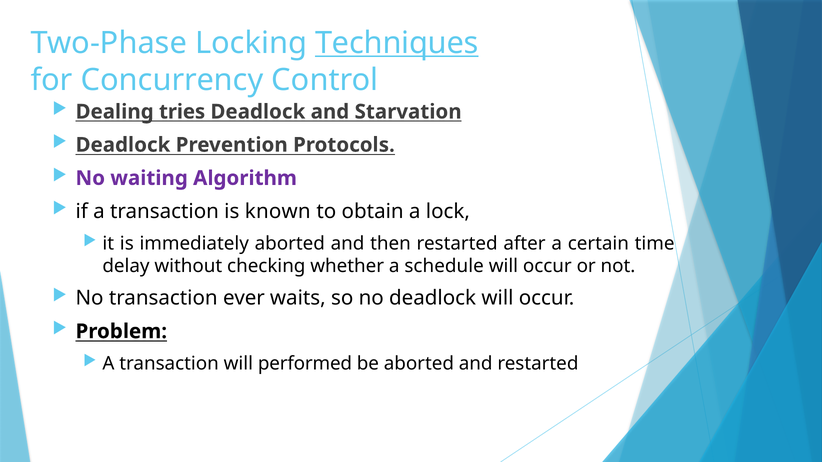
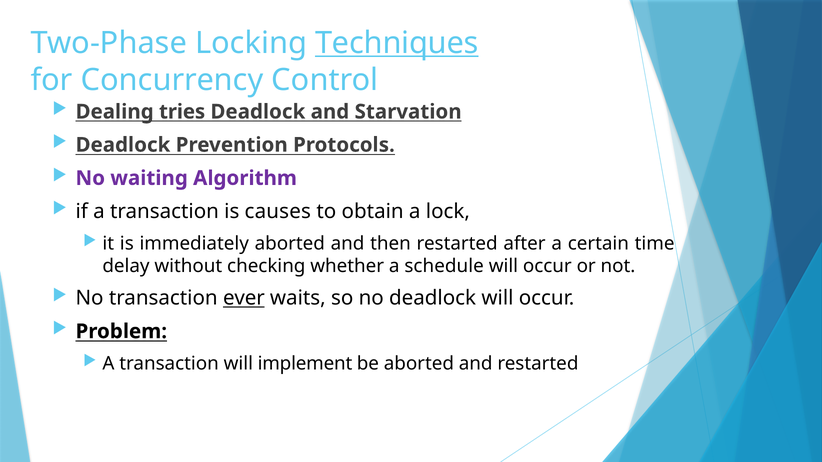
known: known -> causes (278, 212)
ever underline: none -> present (244, 298)
performed: performed -> implement (305, 364)
